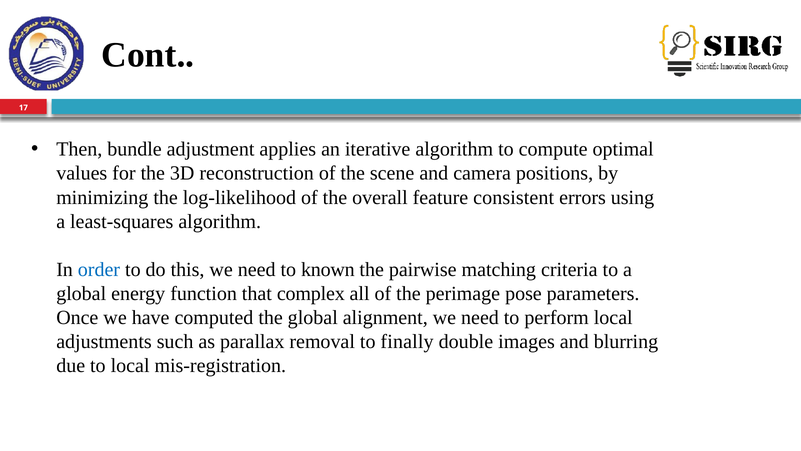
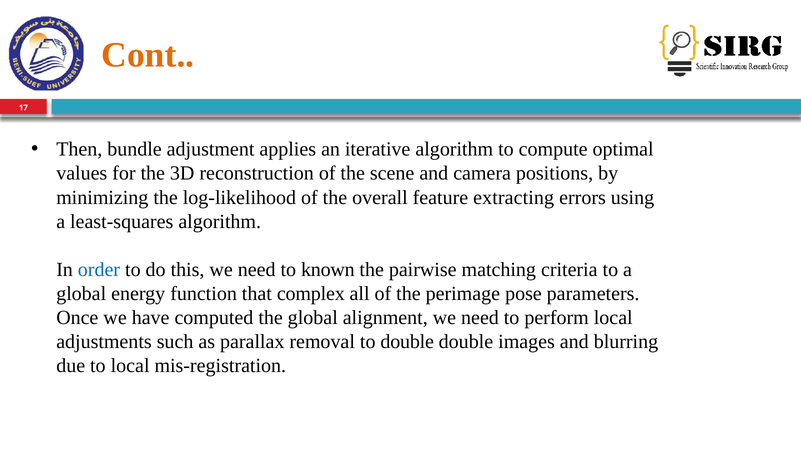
Cont colour: black -> orange (148, 55)
consistent: consistent -> extracting (514, 197)
to finally: finally -> double (407, 341)
